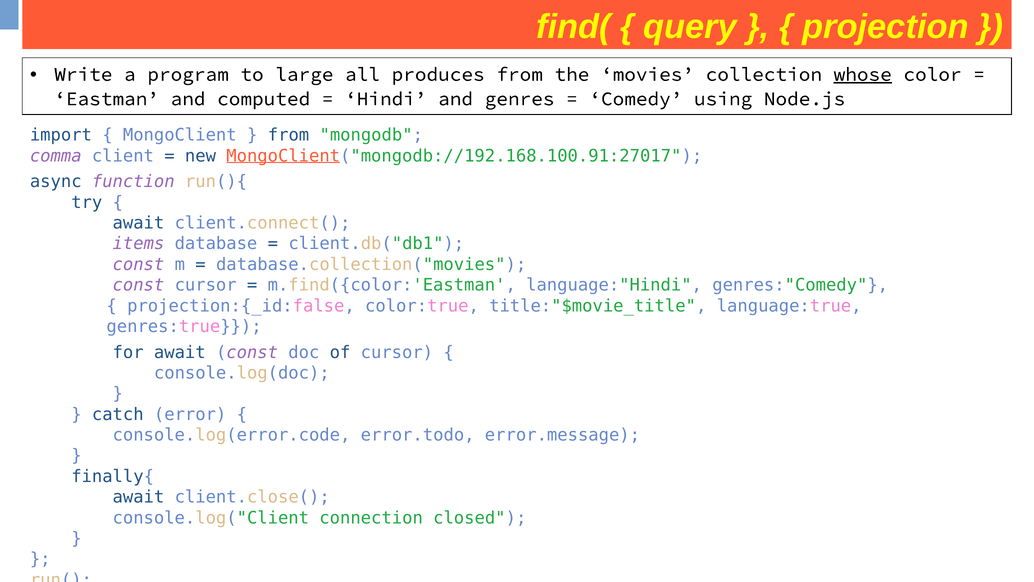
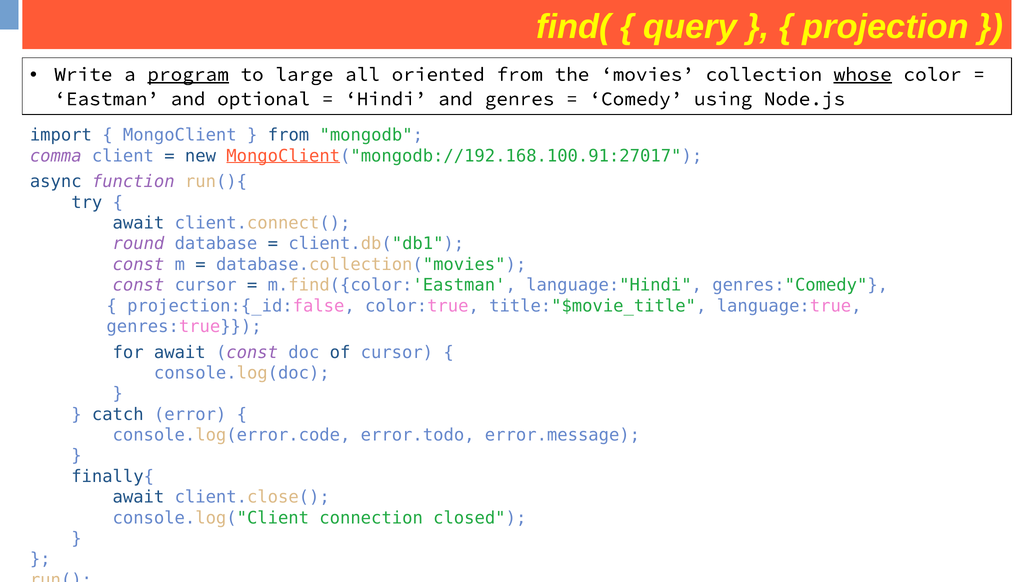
program underline: none -> present (188, 74)
produces: produces -> oriented (438, 74)
computed: computed -> optional (264, 99)
items: items -> round (138, 244)
